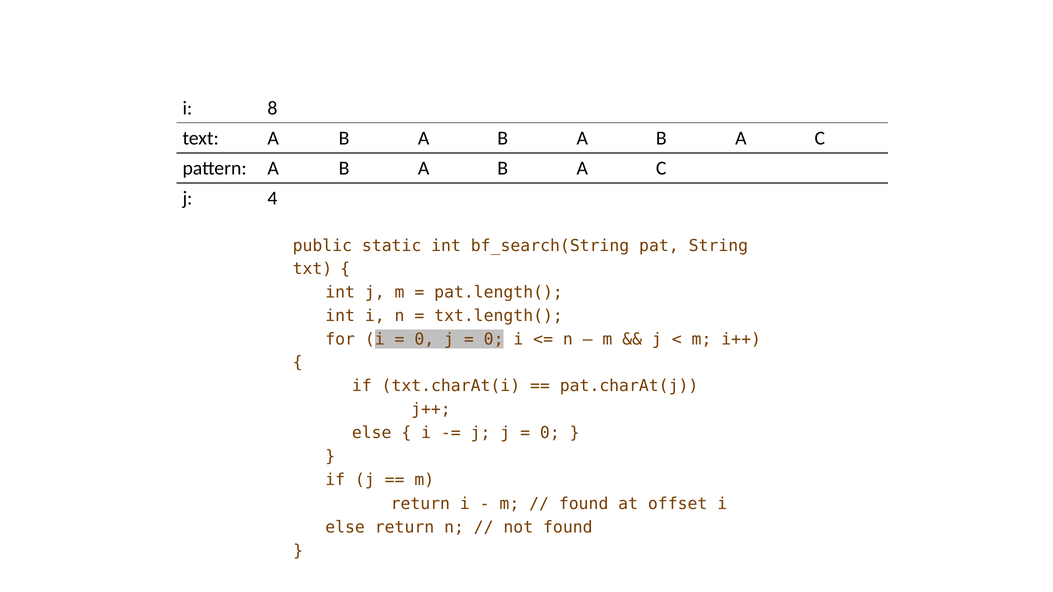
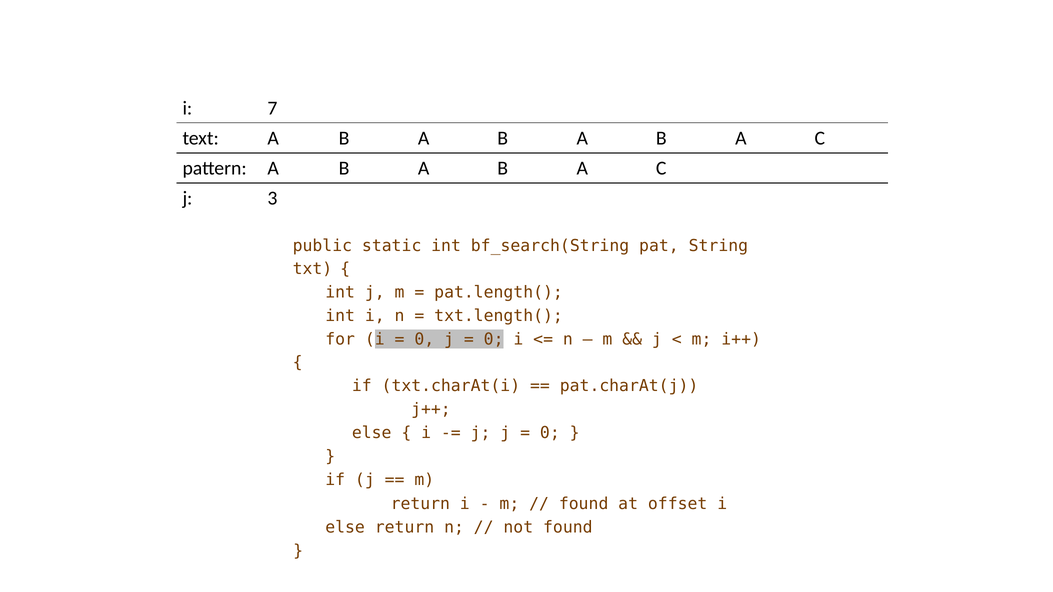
8: 8 -> 7 (272, 108)
4: 4 -> 3 (272, 198)
